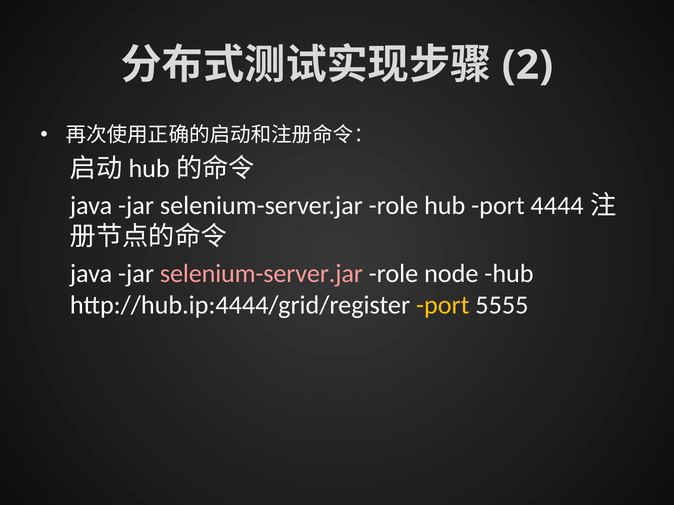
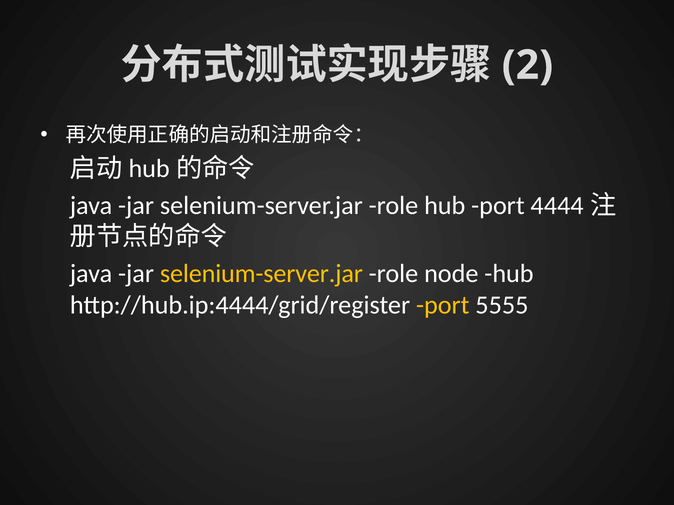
selenium-server.jar colour: pink -> yellow (261, 274)
